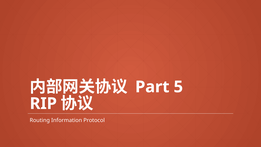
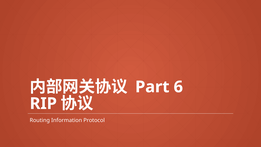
5: 5 -> 6 (178, 87)
